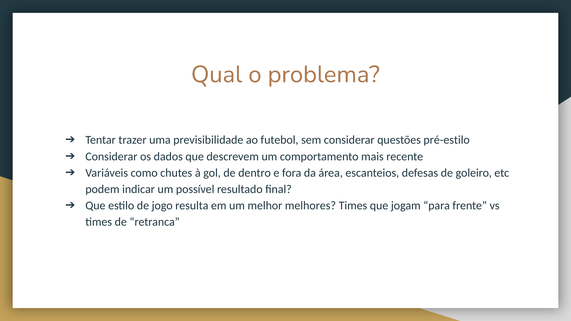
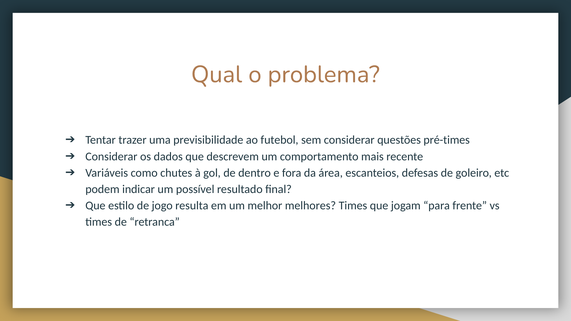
pré-estilo: pré-estilo -> pré-times (447, 140)
